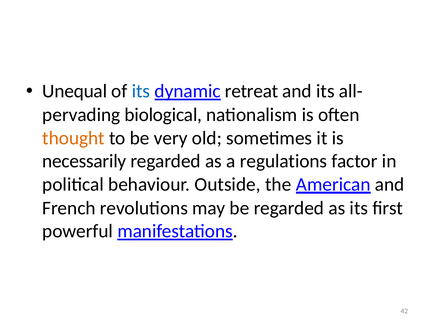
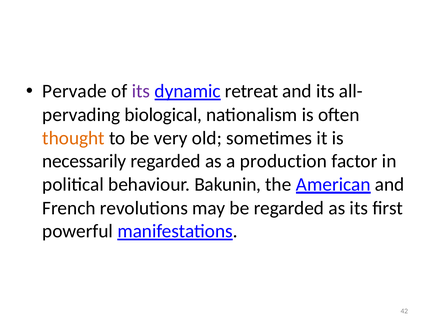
Unequal: Unequal -> Pervade (75, 91)
its colour: blue -> purple (141, 91)
regulations: regulations -> production (283, 161)
Outside: Outside -> Bakunin (228, 184)
